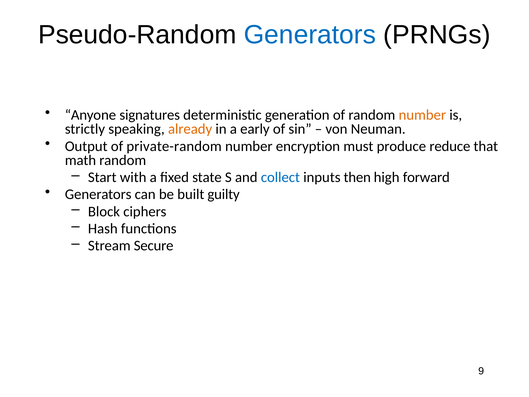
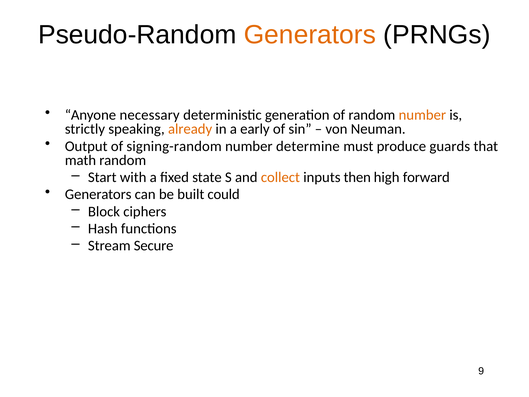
Generators colour: blue -> orange (310, 35)
signatures: signatures -> necessary (150, 115)
private-random: private-random -> signing-random (174, 146)
encryption: encryption -> determine (308, 146)
reduce: reduce -> guards (450, 146)
collect colour: blue -> orange (280, 177)
guilty: guilty -> could (224, 194)
